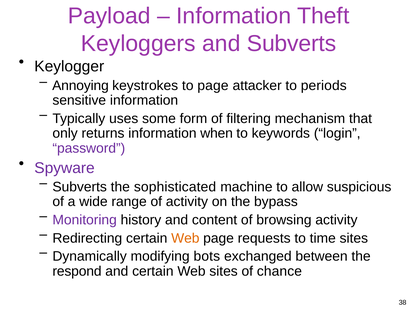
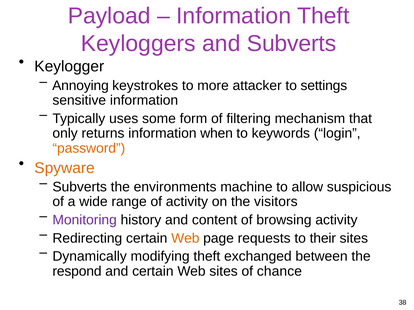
to page: page -> more (213, 86)
periods: periods -> settings (324, 86)
password colour: purple -> orange (89, 148)
Spyware colour: purple -> orange (65, 168)
sophisticated: sophisticated -> environments (175, 187)
bypass: bypass -> visitors (276, 202)
time: time -> their (323, 239)
modifying bots: bots -> theft (207, 257)
